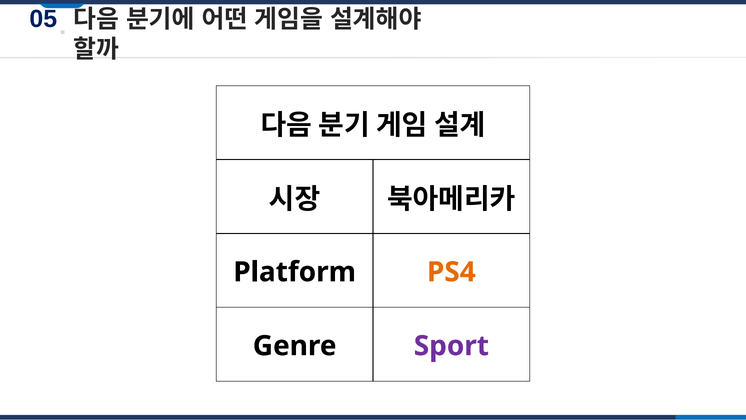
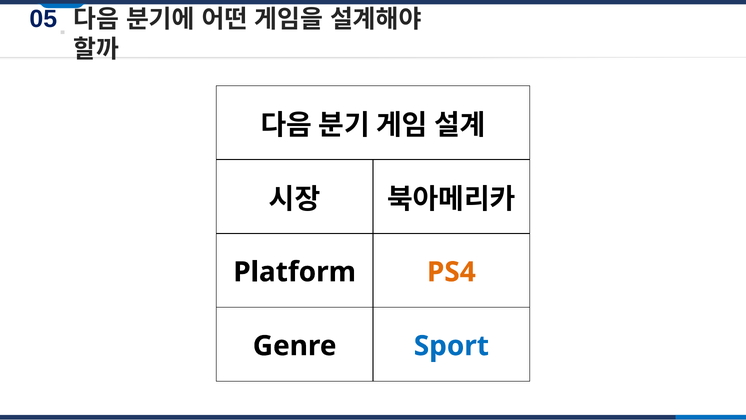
Sport colour: purple -> blue (451, 346)
